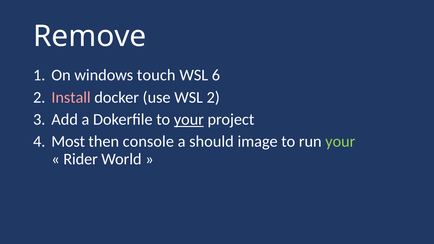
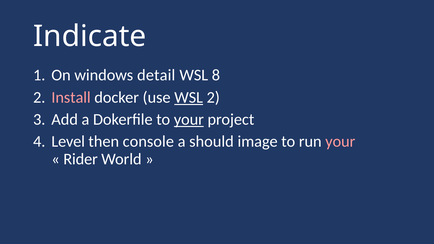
Remove: Remove -> Indicate (90, 36)
touch: touch -> detail (156, 75)
6: 6 -> 8 (216, 75)
WSL underline: none -> present (189, 97)
Most: Most -> Level (68, 142)
your colour: light green -> pink (340, 142)
